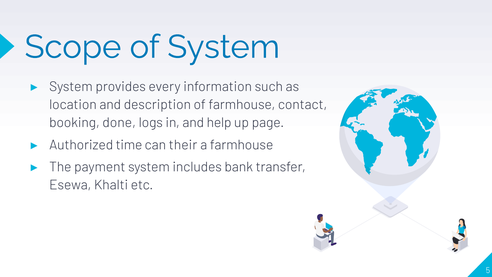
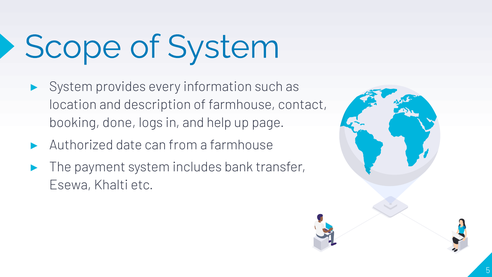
time: time -> date (129, 145)
their: their -> from (183, 145)
